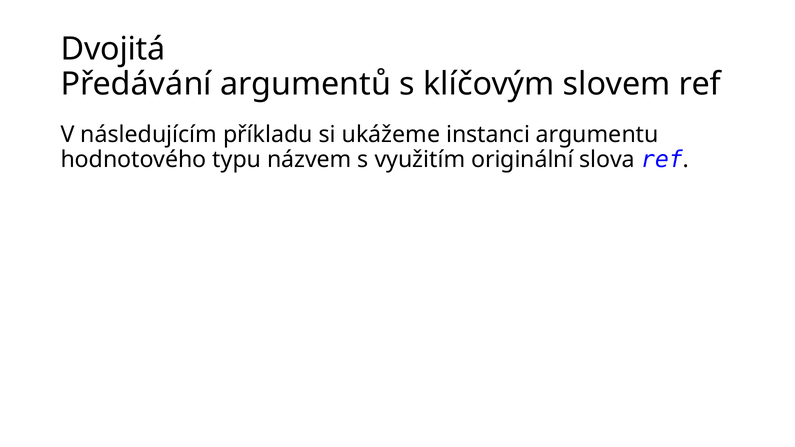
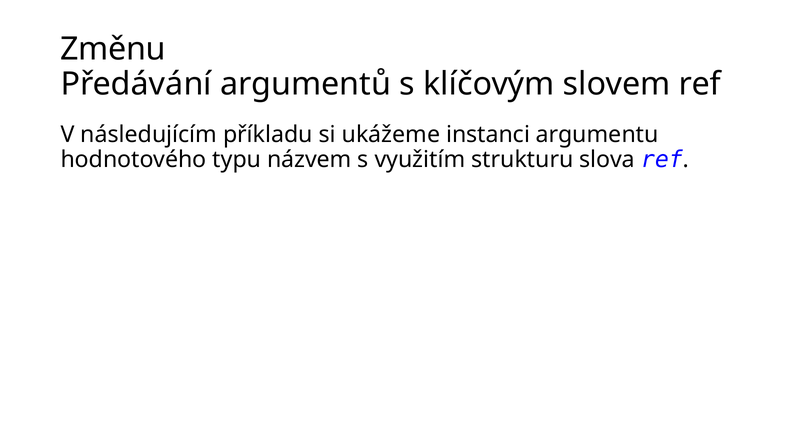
Dvojitá: Dvojitá -> Změnu (113, 49)
originální: originální -> strukturu (522, 159)
